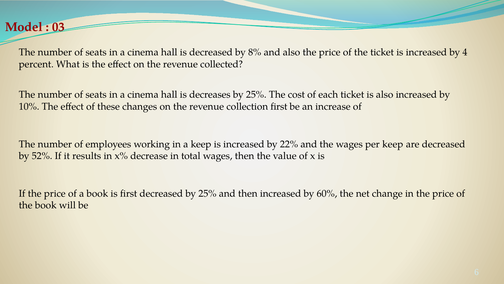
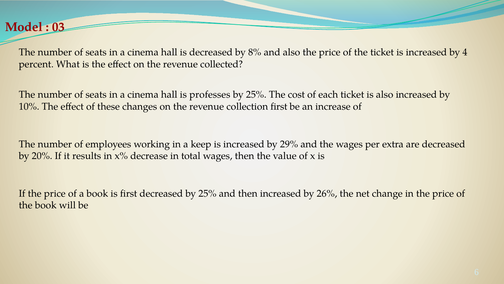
decreases: decreases -> professes (210, 95)
22%: 22% -> 29% (289, 144)
per keep: keep -> extra (393, 144)
52%: 52% -> 20% (42, 156)
60%: 60% -> 26% (327, 193)
